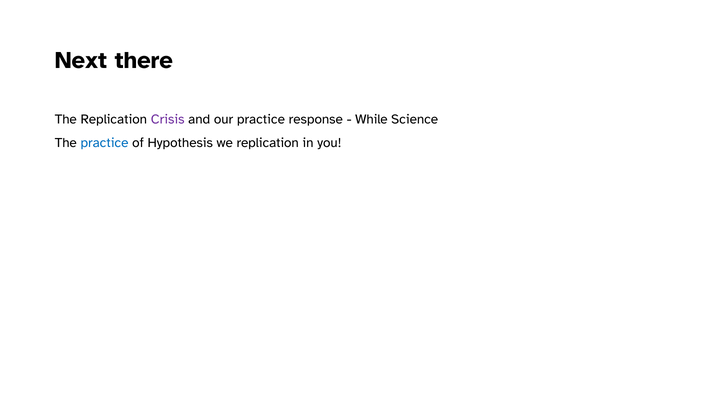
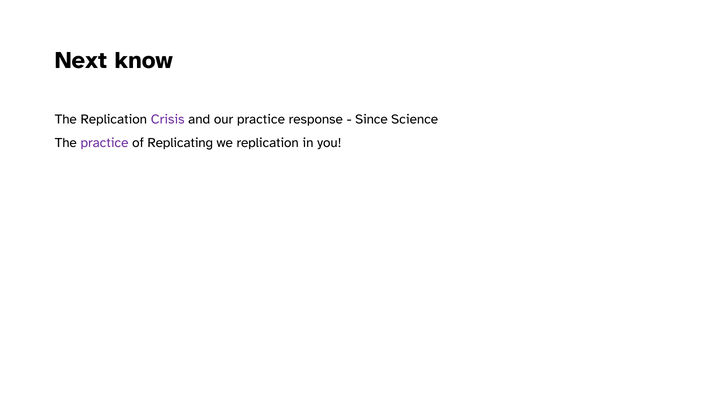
there: there -> know (144, 60)
While: While -> Since (371, 119)
practice colour: blue -> purple (104, 143)
Hypothesis: Hypothesis -> Replicating (180, 143)
